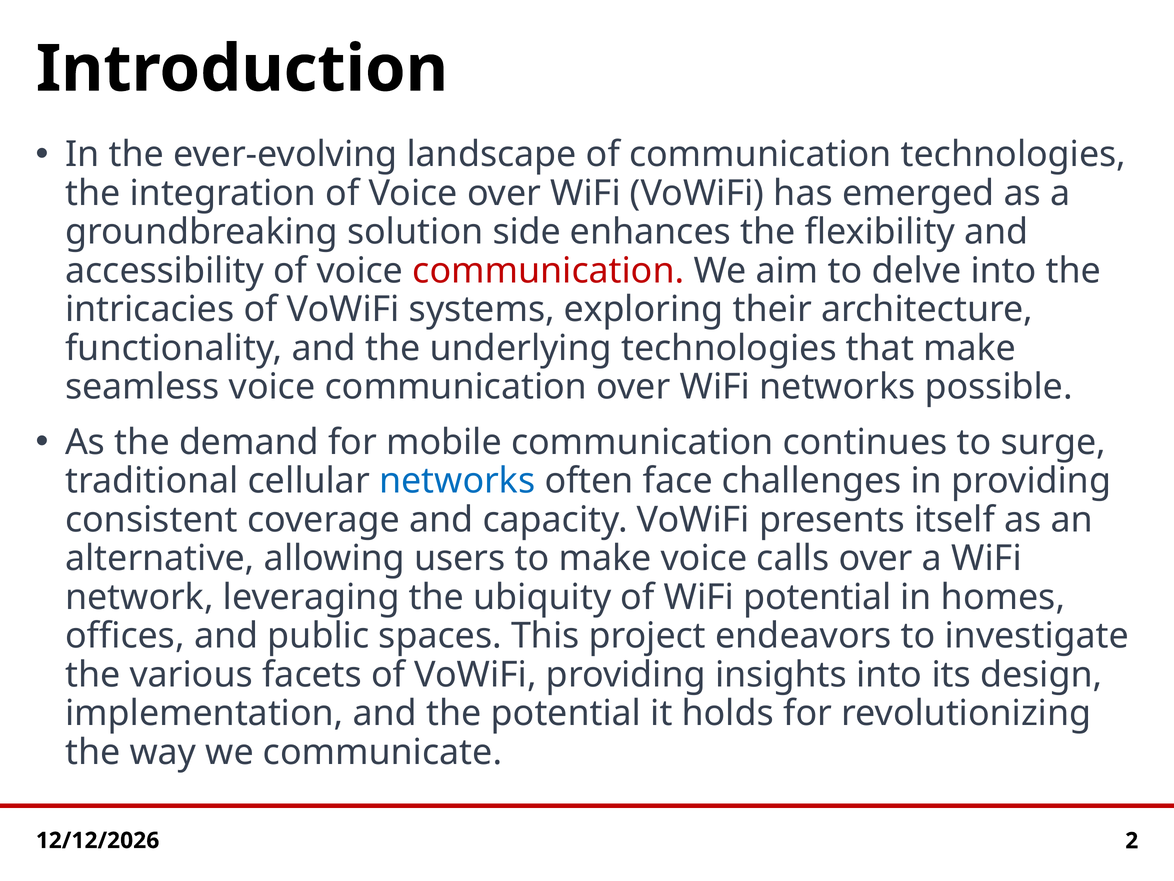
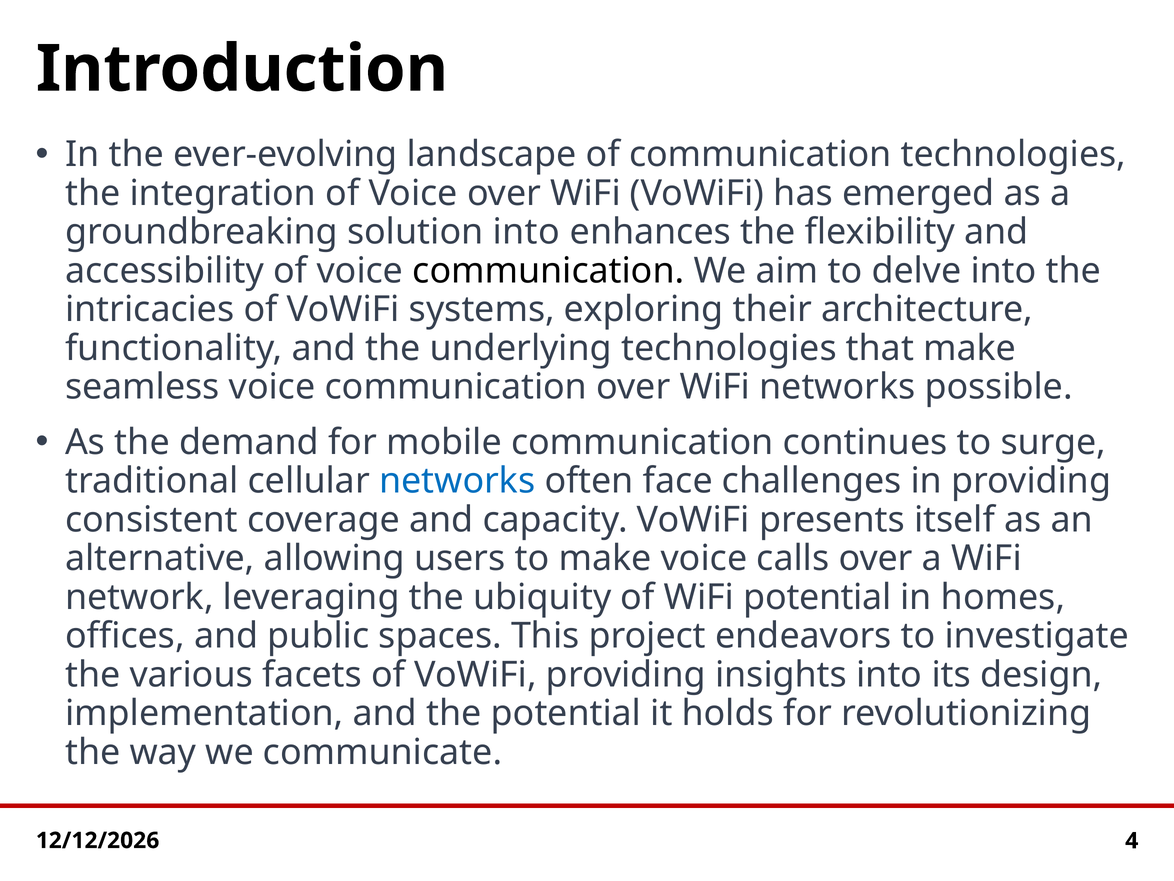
solution side: side -> into (526, 232)
communication colour: red -> black (548, 271)
2: 2 -> 4 (1132, 840)
